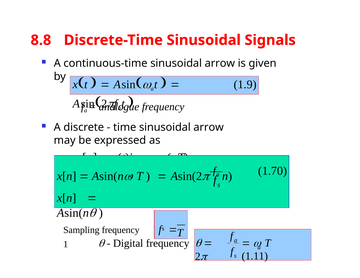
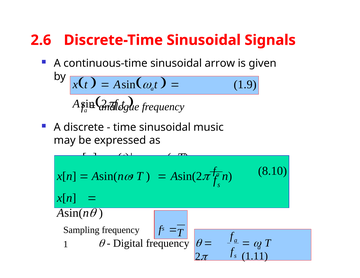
8.8: 8.8 -> 2.6 (41, 40)
time sinusoidal arrow: arrow -> music (209, 127)
1.70: 1.70 -> 8.10 (273, 171)
